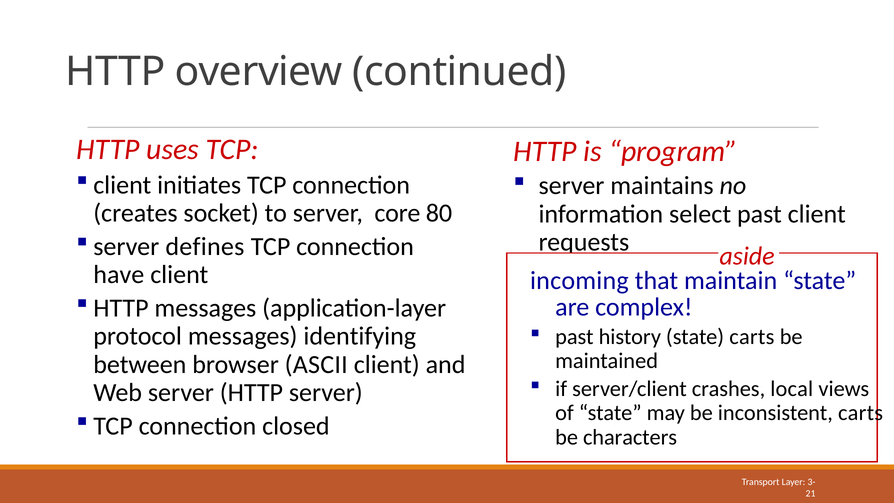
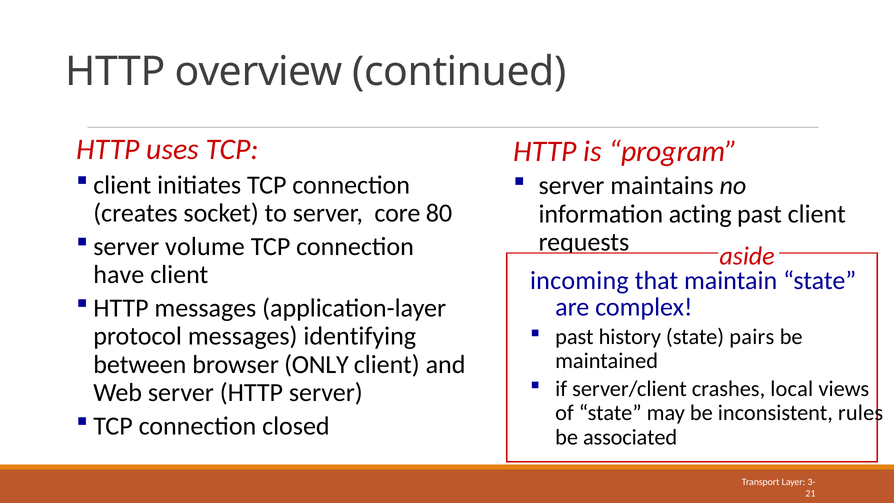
select: select -> acting (700, 214)
defines: defines -> volume (205, 247)
state carts: carts -> pairs (752, 337)
ASCII: ASCII -> ONLY (316, 364)
inconsistent carts: carts -> rules (861, 413)
characters: characters -> associated (630, 437)
